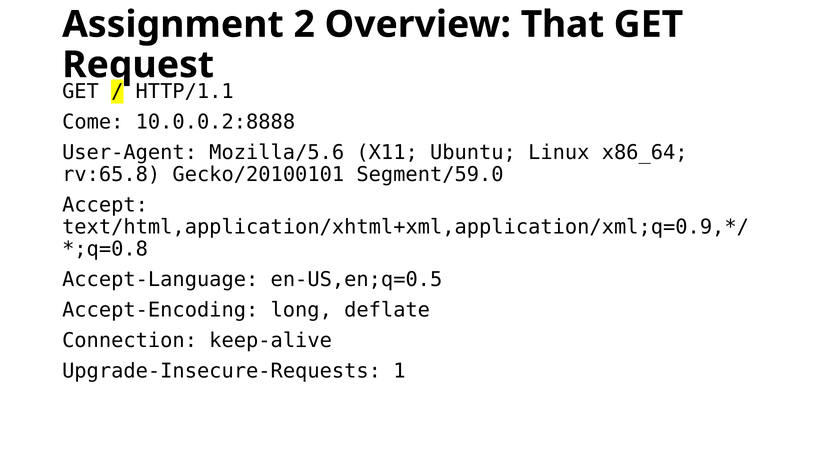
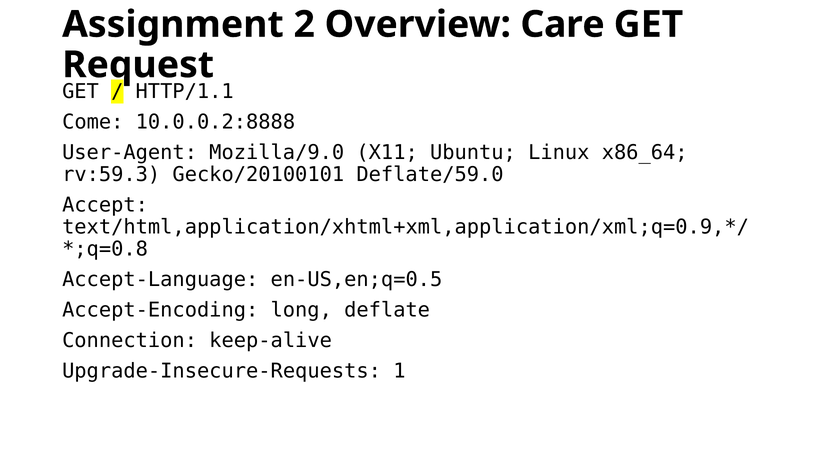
That: That -> Care (563, 24)
Mozilla/5.6: Mozilla/5.6 -> Mozilla/9.0 (277, 153)
rv:65.8: rv:65.8 -> rv:59.3 (111, 175)
Segment/59.0: Segment/59.0 -> Deflate/59.0 (430, 175)
